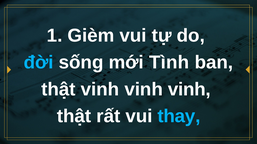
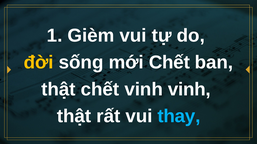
đời colour: light blue -> yellow (39, 63)
mới Tình: Tình -> Chết (169, 63)
thật vinh: vinh -> chết (100, 90)
